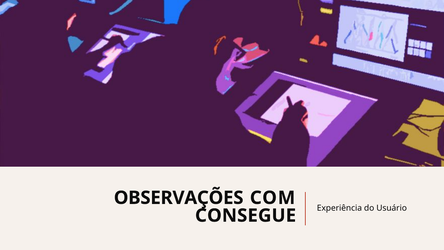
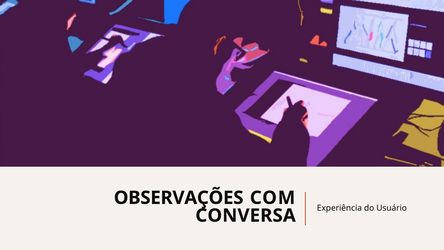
CONSEGUE: CONSEGUE -> CONVERSA (246, 215)
